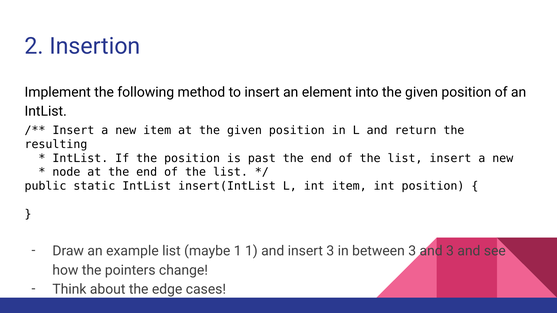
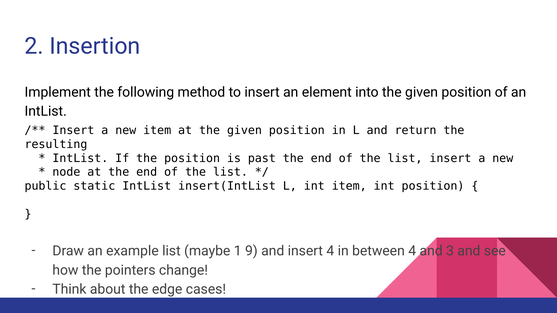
1 1: 1 -> 9 (251, 251)
insert 3: 3 -> 4 (330, 251)
between 3: 3 -> 4 (412, 251)
